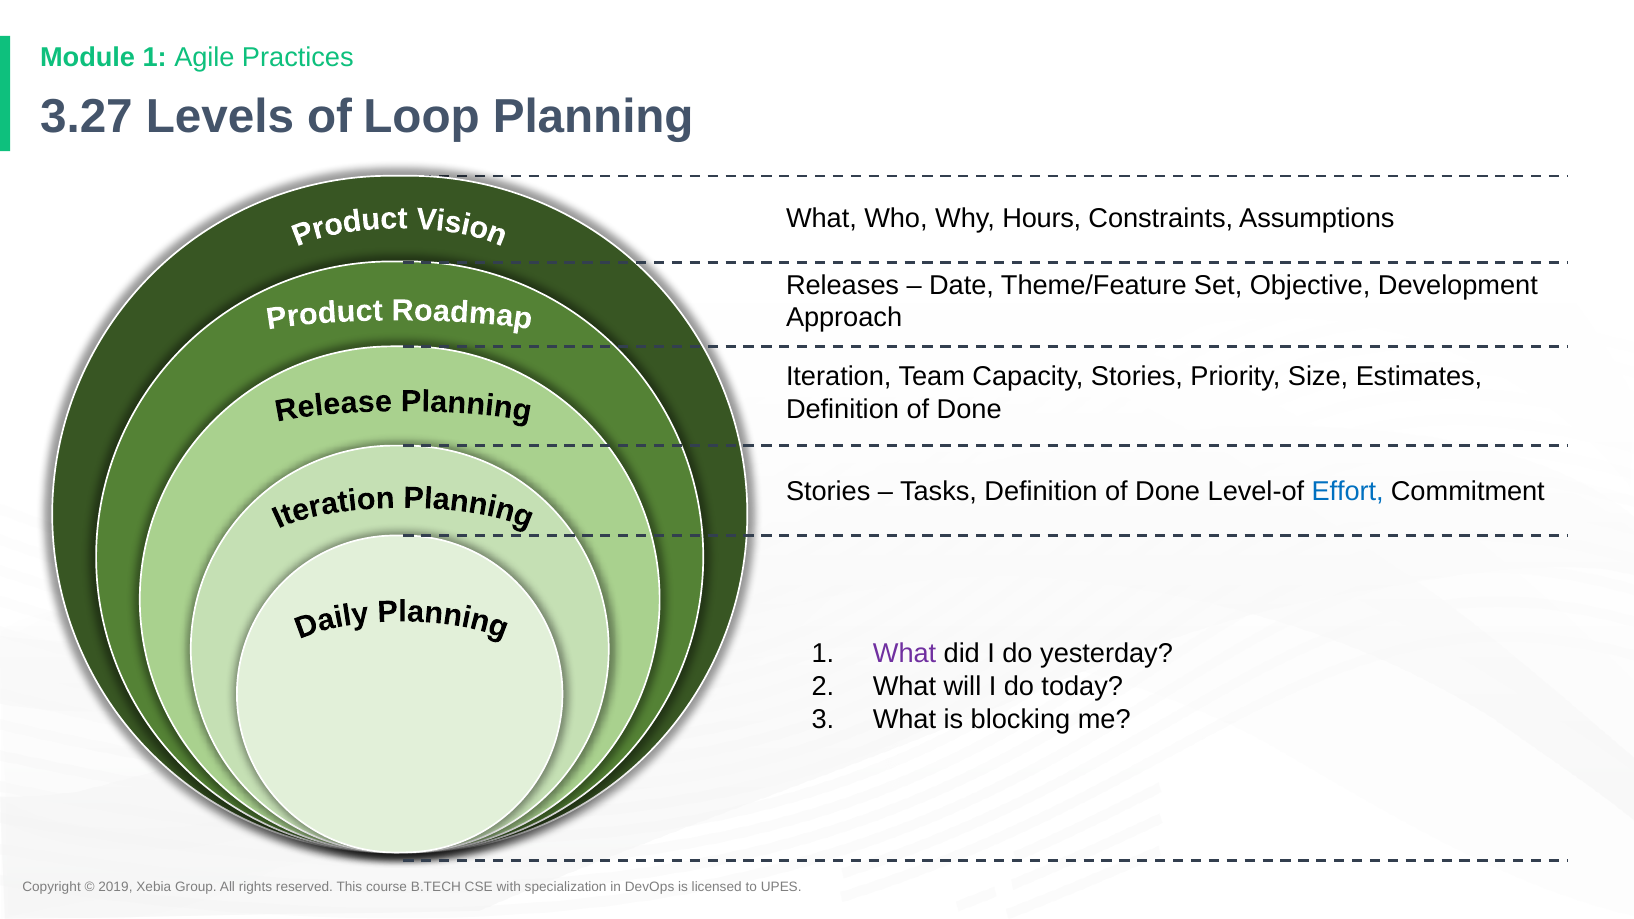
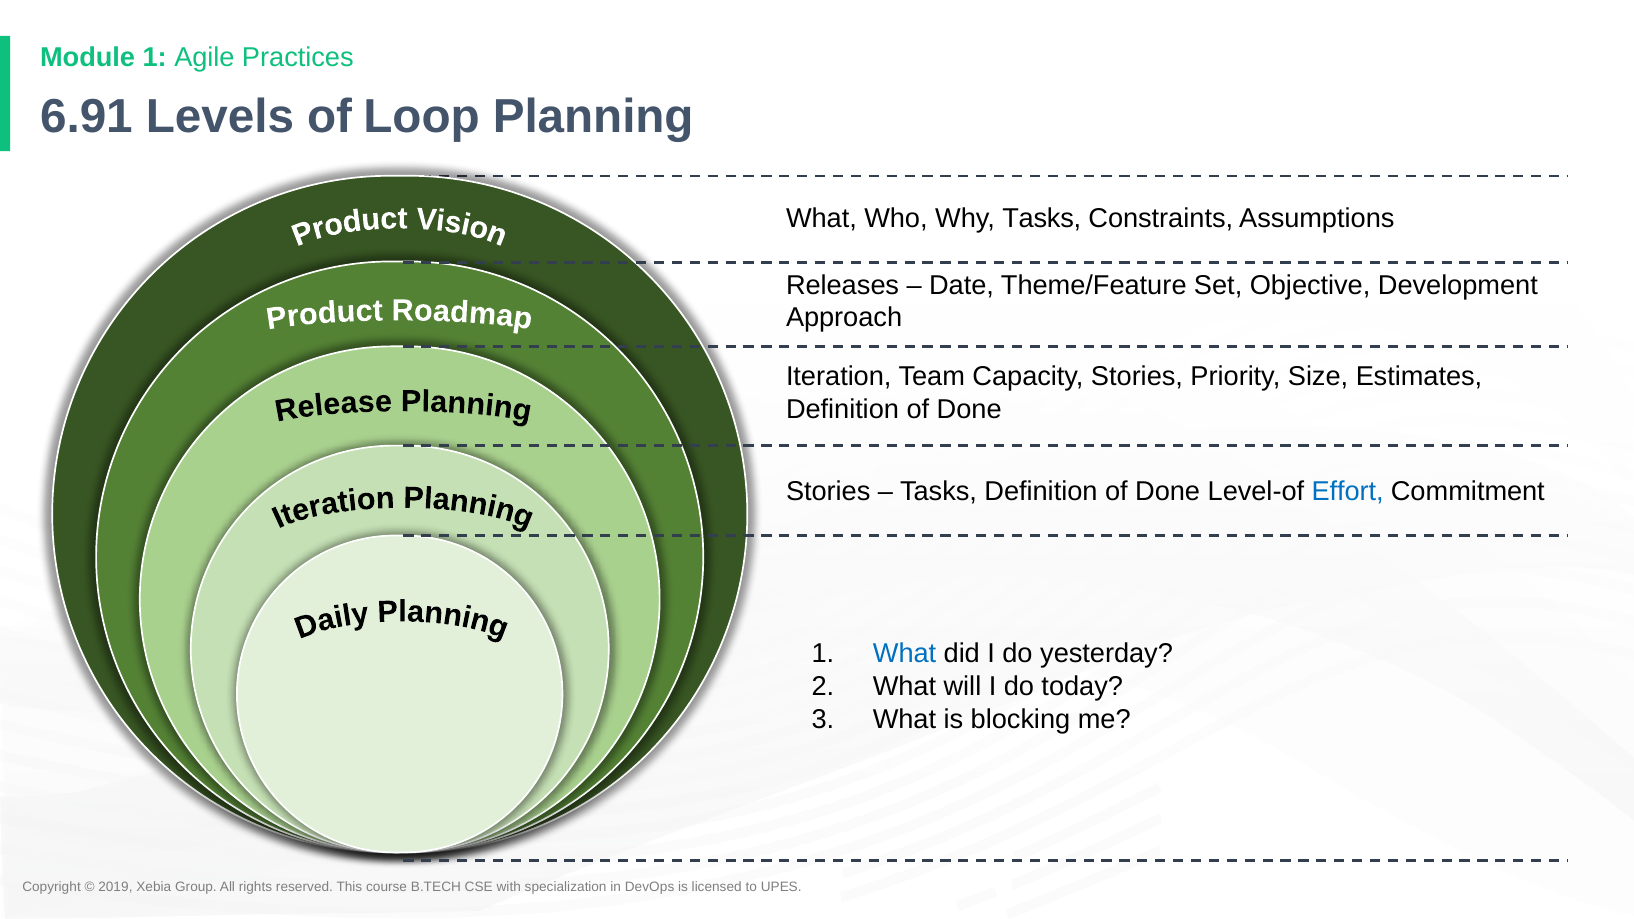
3.27: 3.27 -> 6.91 (86, 116)
Why Hours: Hours -> Tasks (1042, 219)
What colour: purple -> blue (905, 654)
